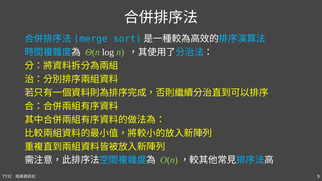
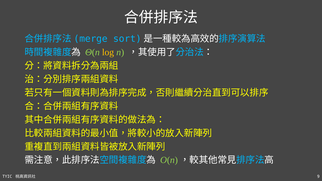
log colour: white -> yellow (108, 52)
